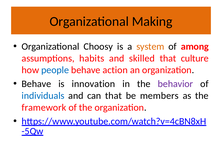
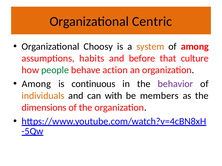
Making: Making -> Centric (152, 21)
skilled: skilled -> before (142, 58)
people colour: blue -> green (55, 70)
Behave: Behave -> Among (36, 84)
innovation: innovation -> continuous (93, 84)
individuals colour: blue -> orange (43, 96)
can that: that -> with (114, 96)
framework: framework -> dimensions (44, 108)
